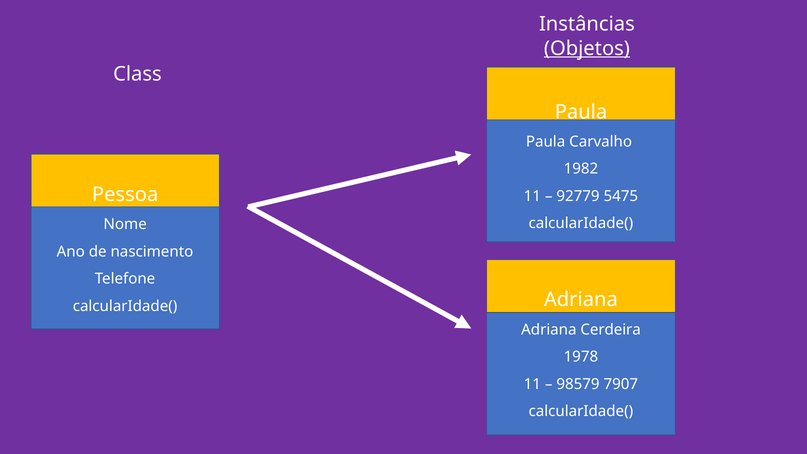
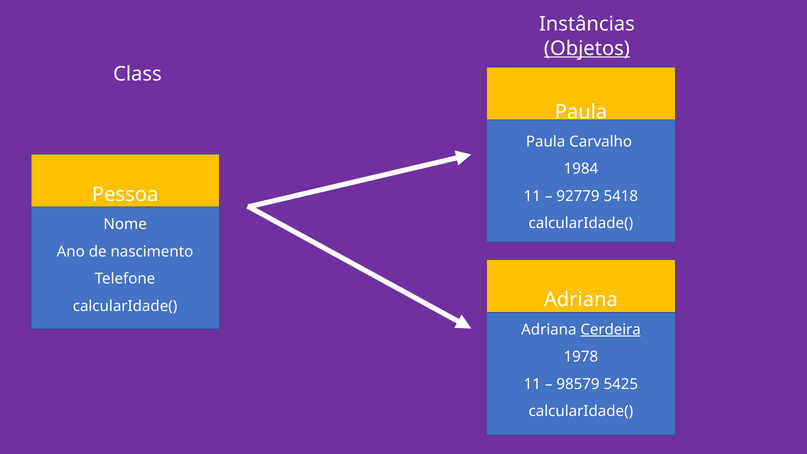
1982: 1982 -> 1984 (581, 169)
5475: 5475 -> 5418 (621, 196)
Cerdeira underline: none -> present (611, 330)
7907: 7907 -> 5425 (621, 384)
